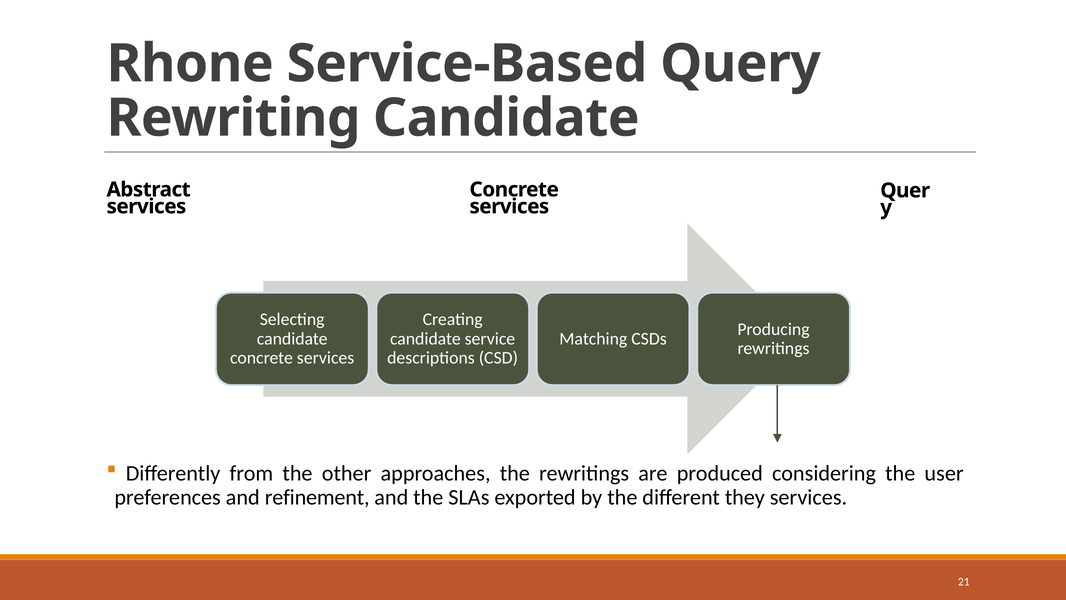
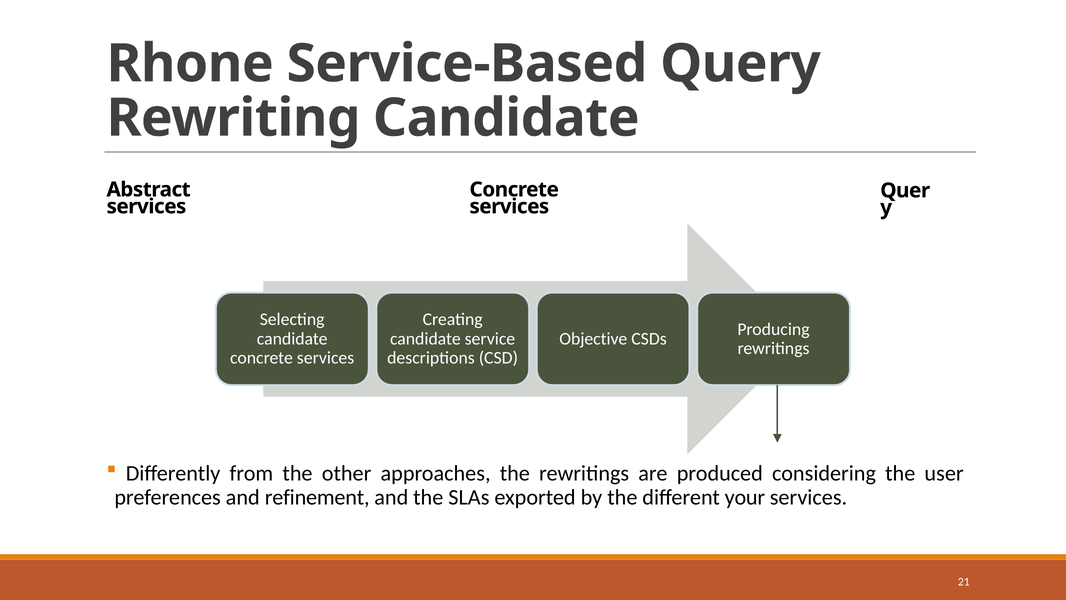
Matching: Matching -> Objective (593, 339)
they: they -> your (745, 497)
